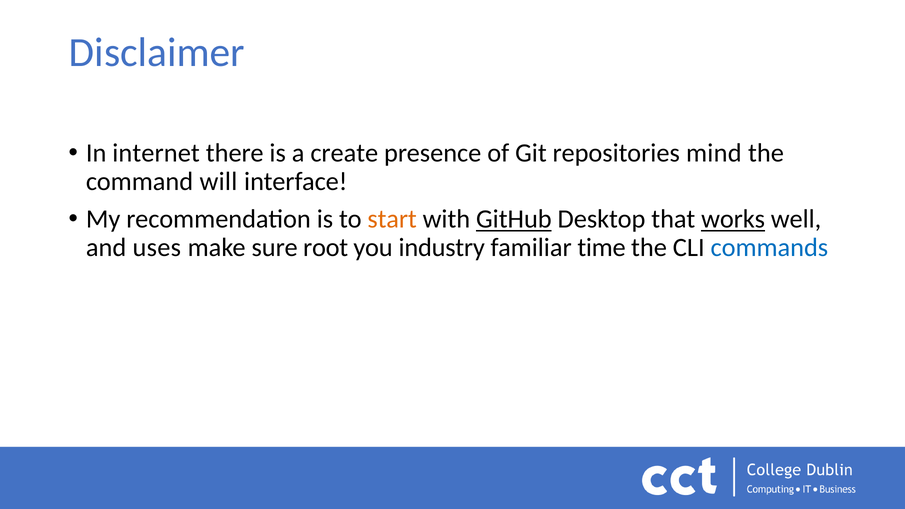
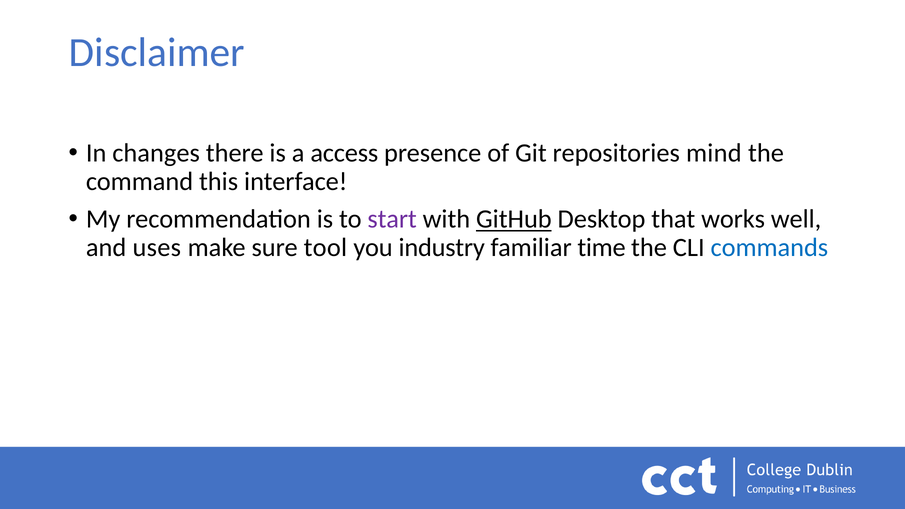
internet: internet -> changes (156, 153)
create: create -> access (344, 153)
will: will -> this (219, 181)
start colour: orange -> purple (392, 219)
works underline: present -> none (733, 219)
root: root -> tool (325, 248)
